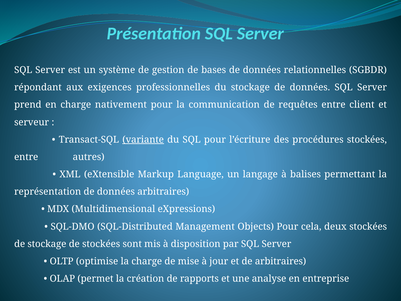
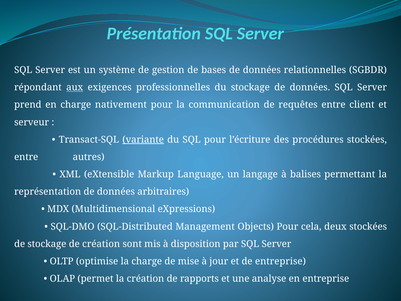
aux underline: none -> present (75, 87)
de stockées: stockées -> création (101, 244)
de arbitraires: arbitraires -> entreprise (280, 261)
